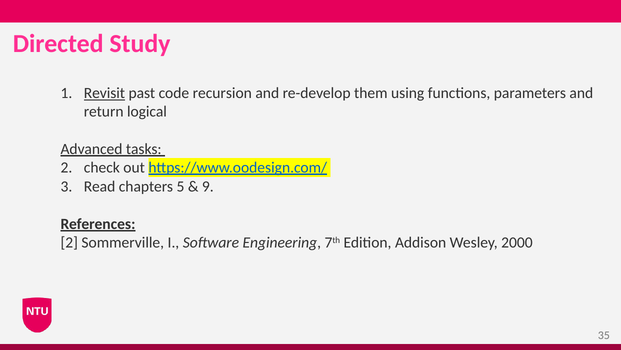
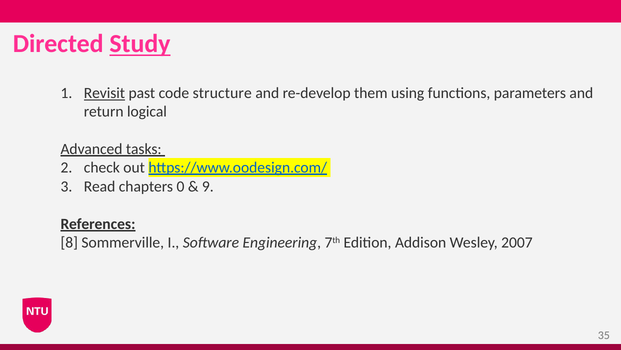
Study underline: none -> present (140, 44)
recursion: recursion -> structure (222, 93)
5: 5 -> 0 (180, 186)
2: 2 -> 8 (69, 242)
2000: 2000 -> 2007 (517, 242)
